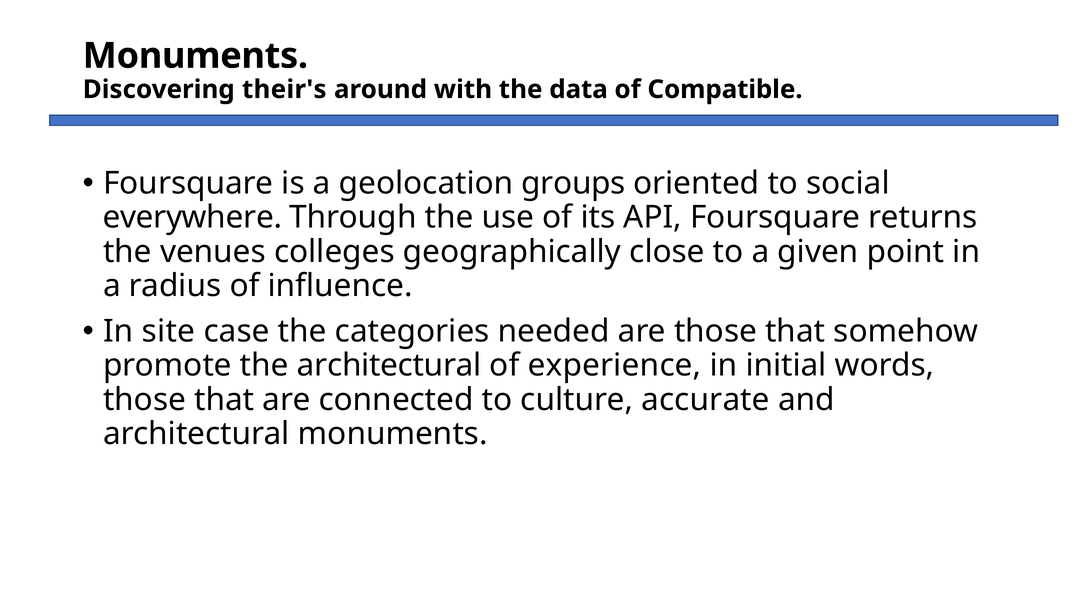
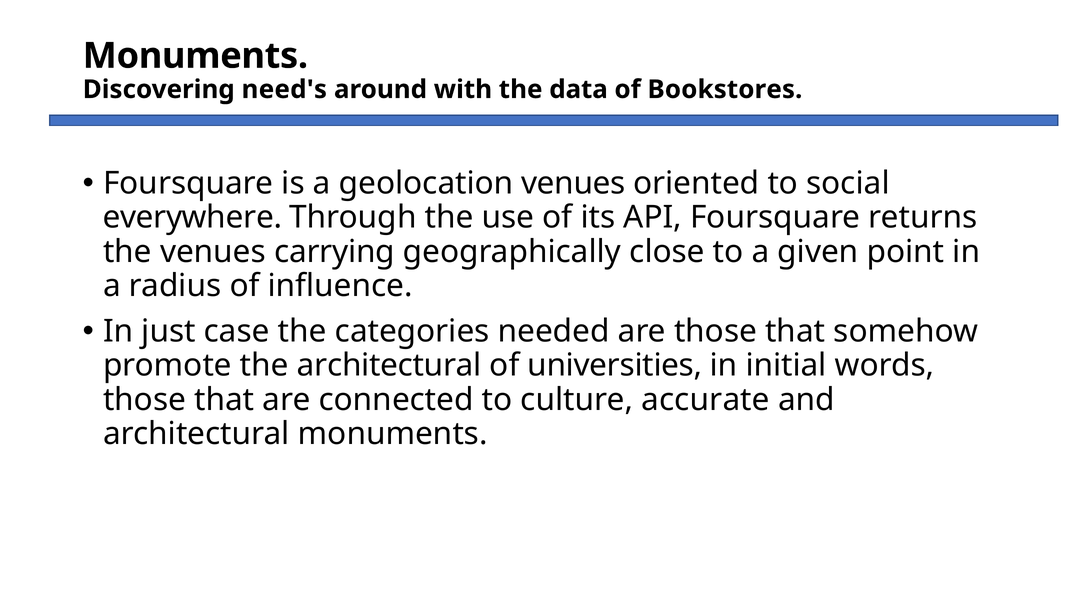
their's: their's -> need's (284, 89)
Compatible: Compatible -> Bookstores (725, 89)
geolocation groups: groups -> venues (573, 183)
colleges: colleges -> carrying (334, 252)
site: site -> just (169, 331)
experience: experience -> universities (615, 366)
